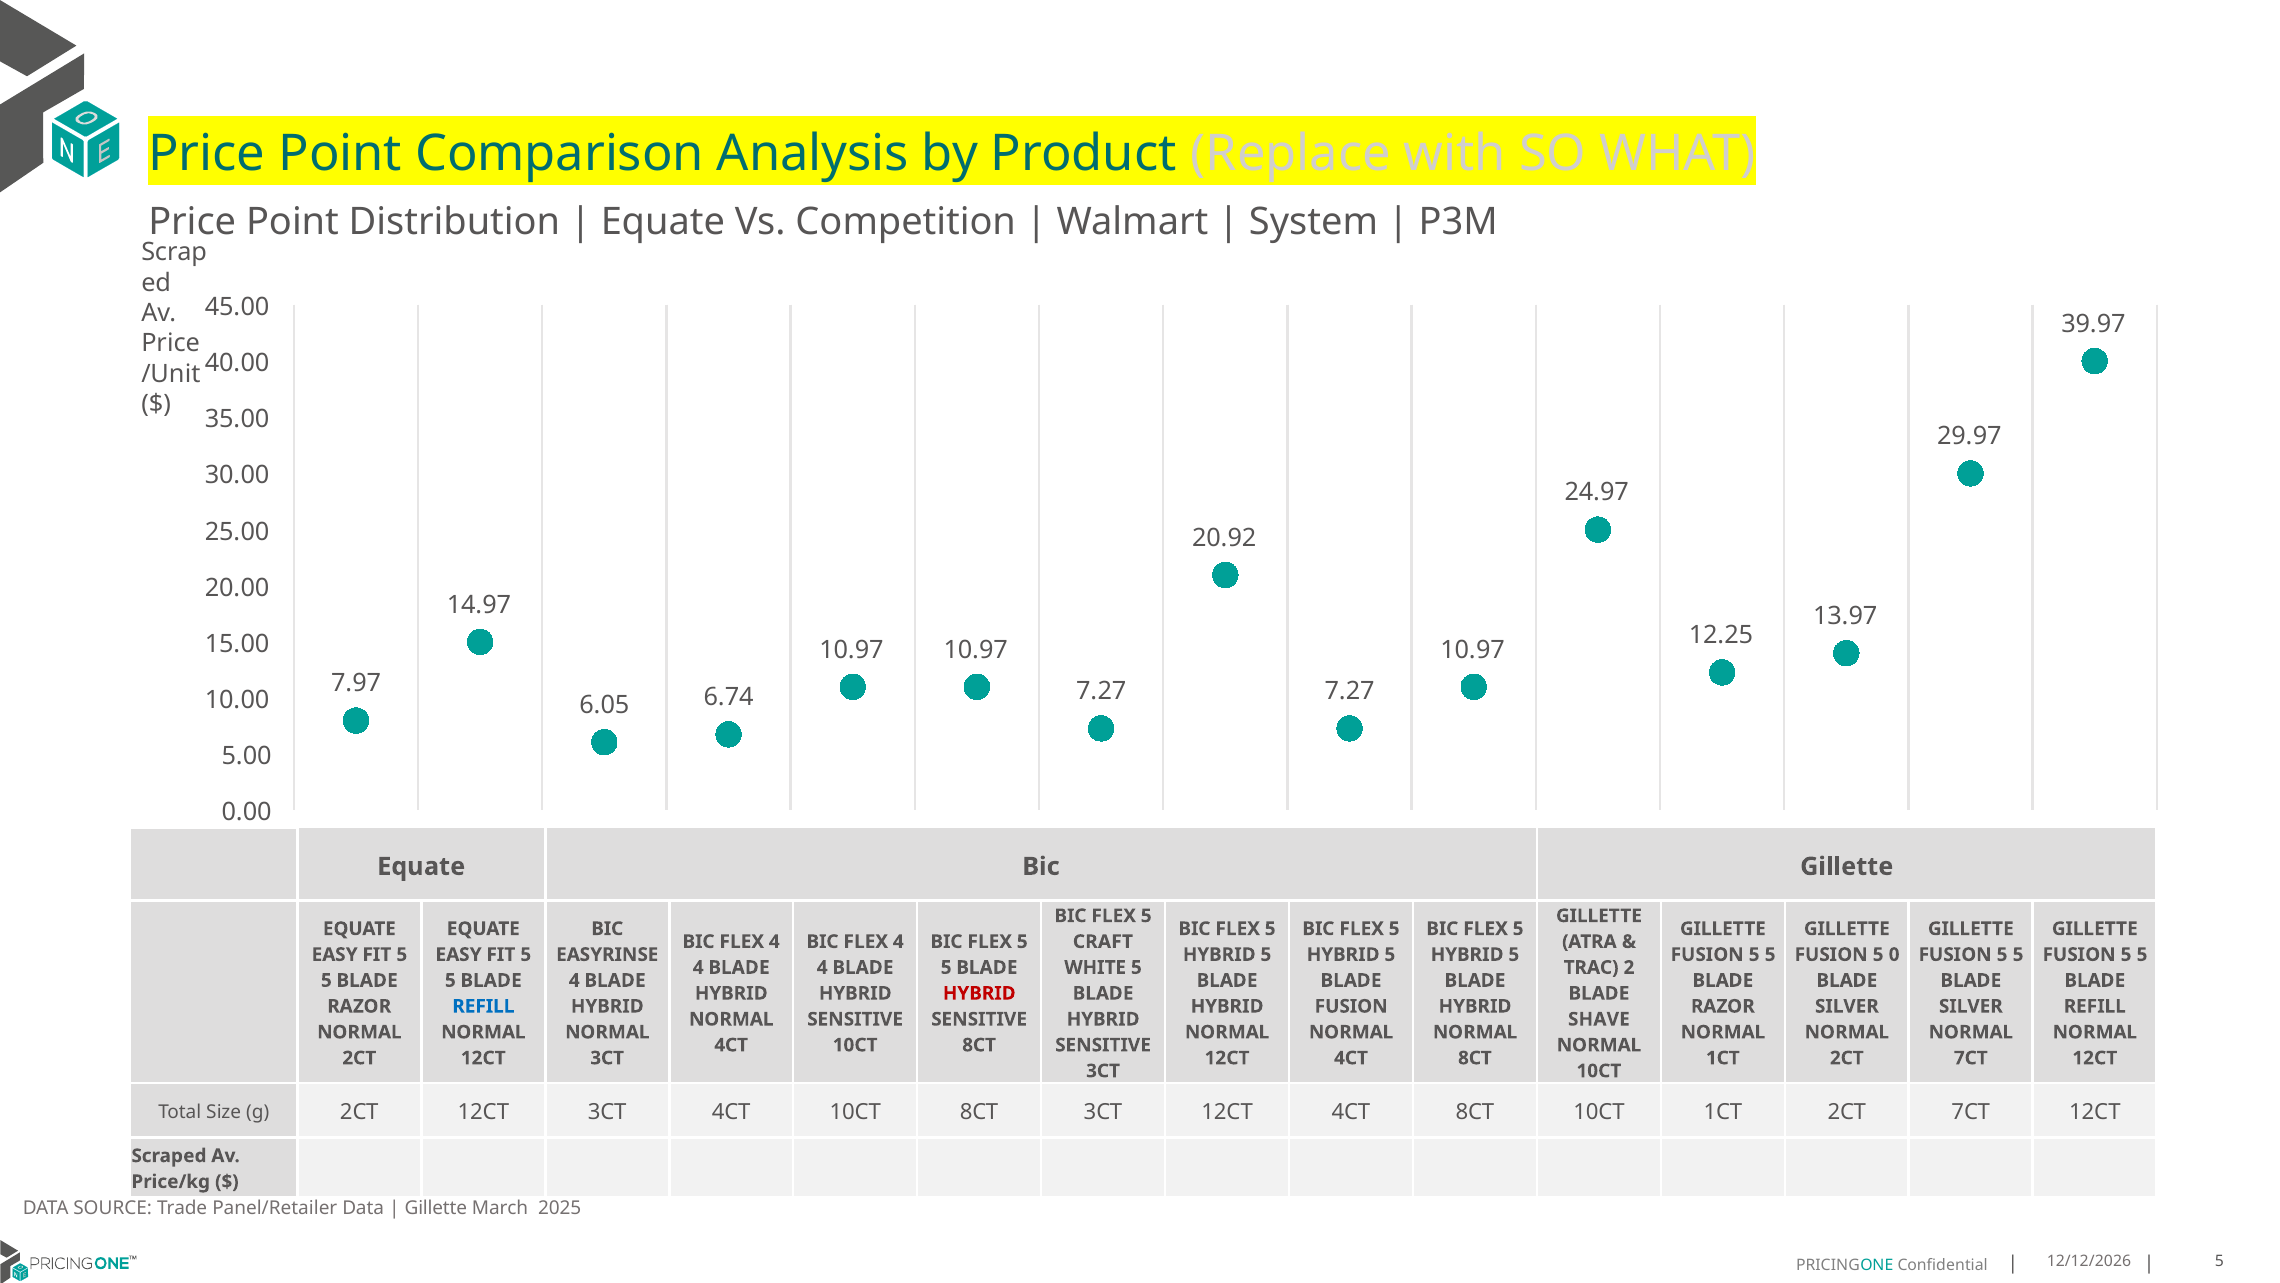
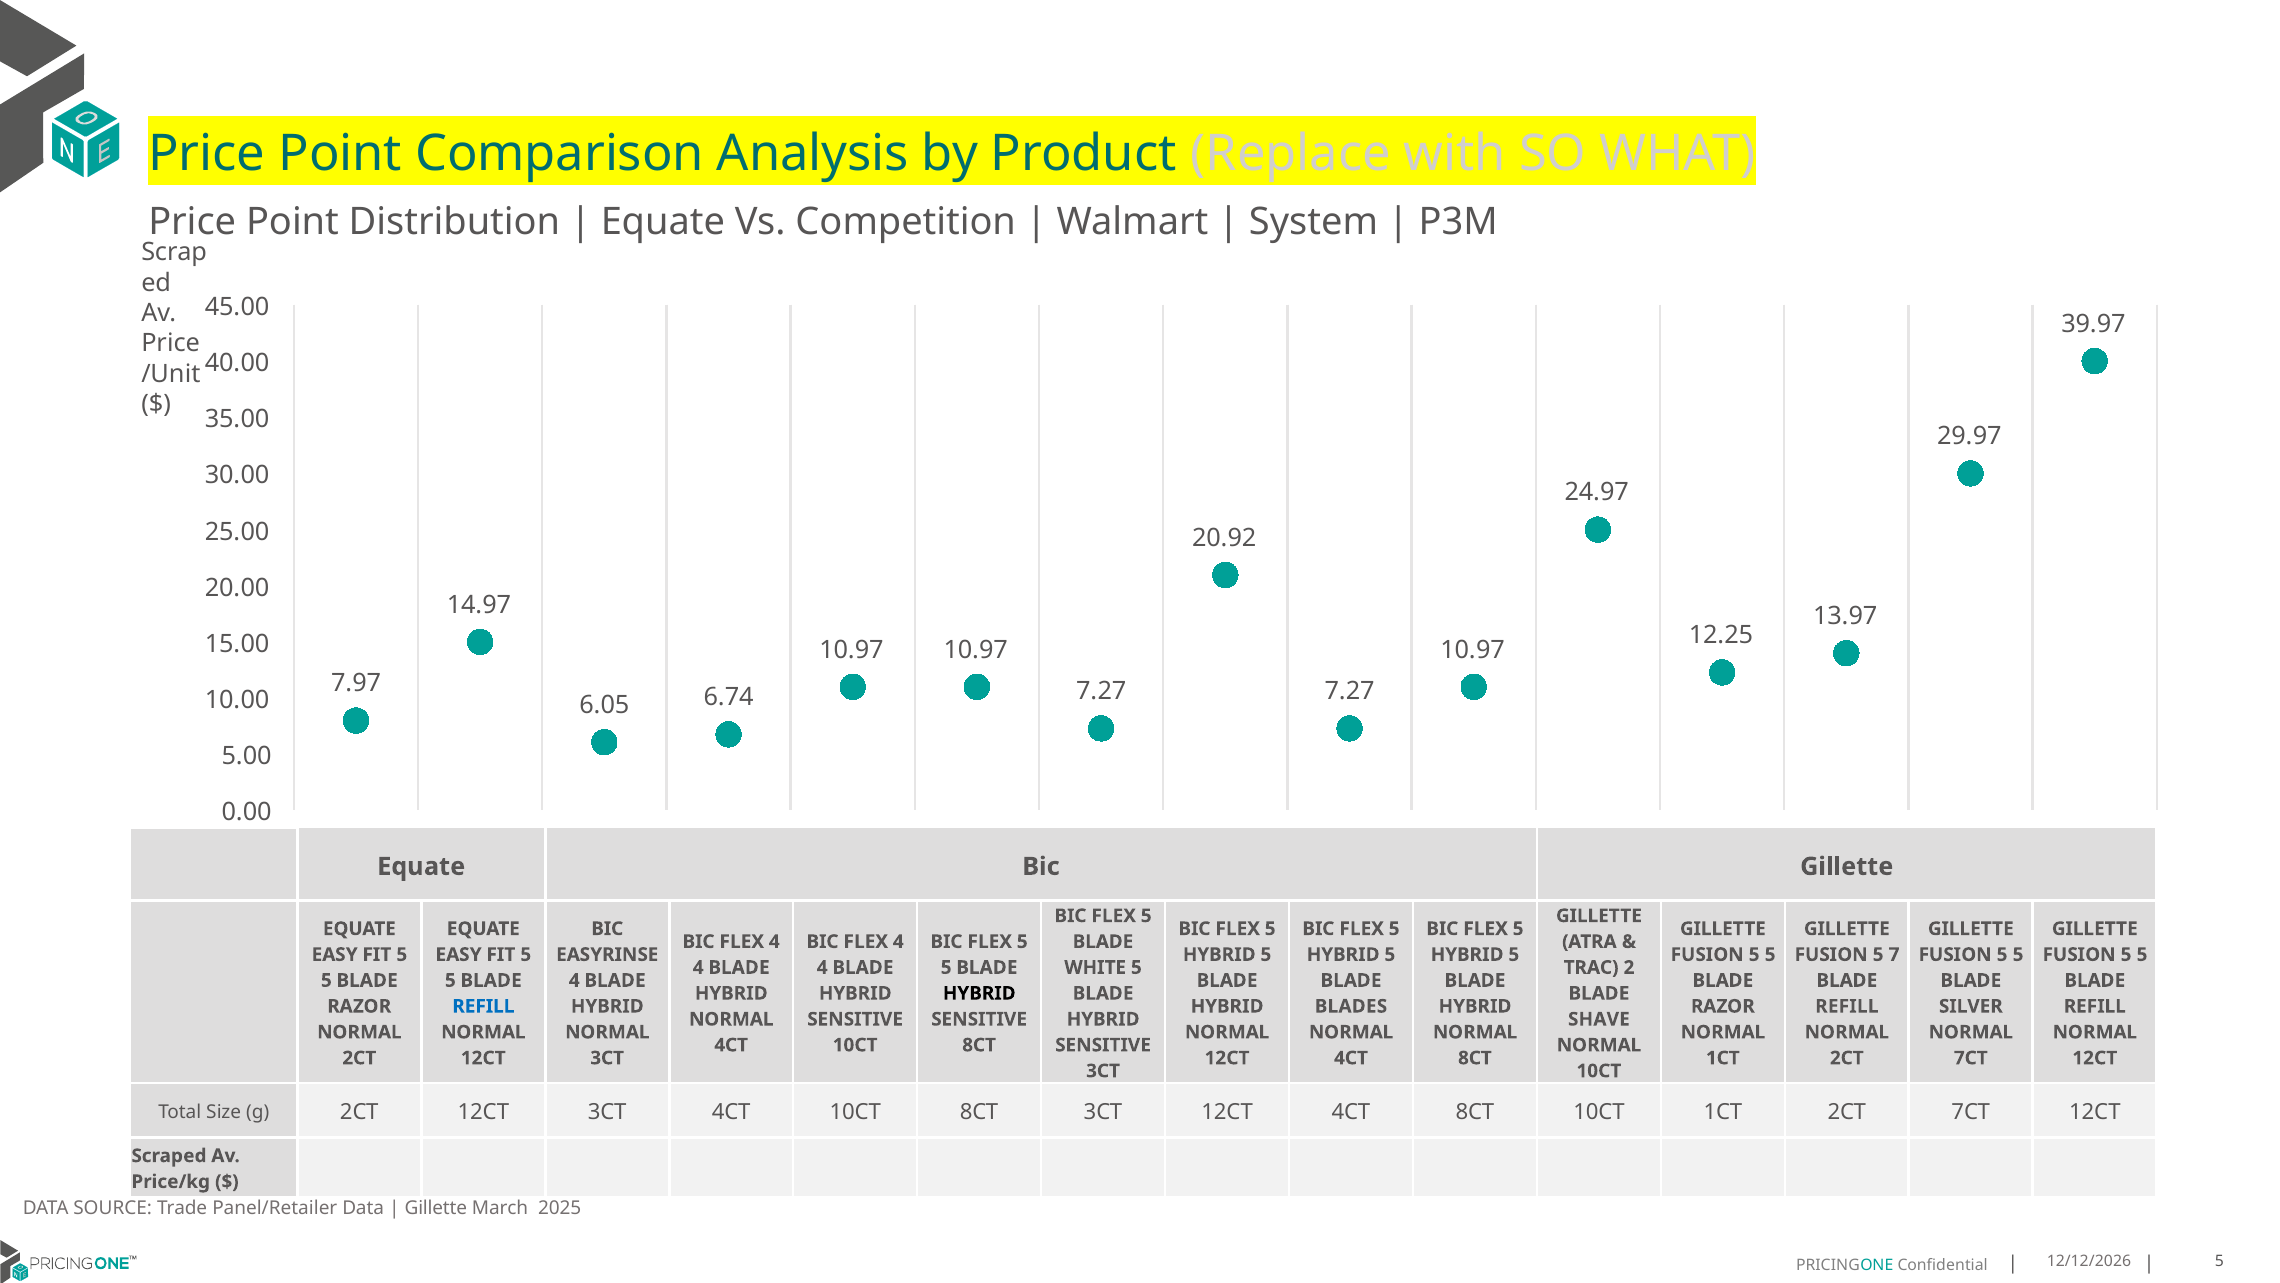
CRAFT: CRAFT -> BLADE (1103, 941)
0: 0 -> 7 (1894, 954)
HYBRID colour: red -> black (979, 993)
FUSION: FUSION -> BLADES (1351, 1006)
SILVER: SILVER -> REFILL (1847, 1006)
